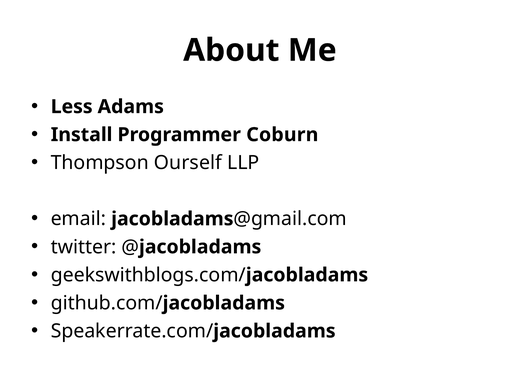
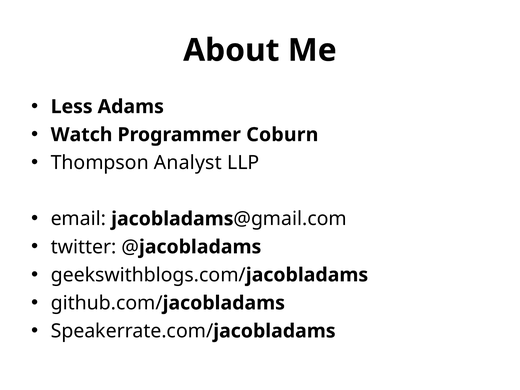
Install: Install -> Watch (82, 135)
Ourself: Ourself -> Analyst (188, 163)
